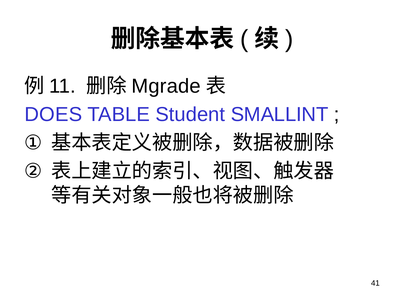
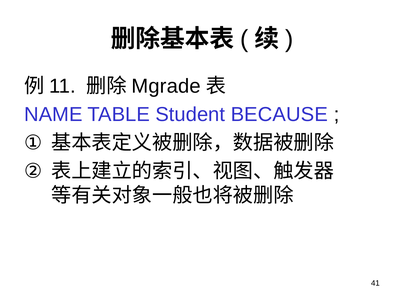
DOES: DOES -> NAME (53, 115)
SMALLINT: SMALLINT -> BECAUSE (279, 115)
